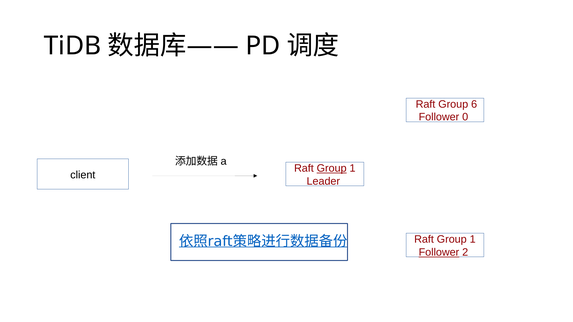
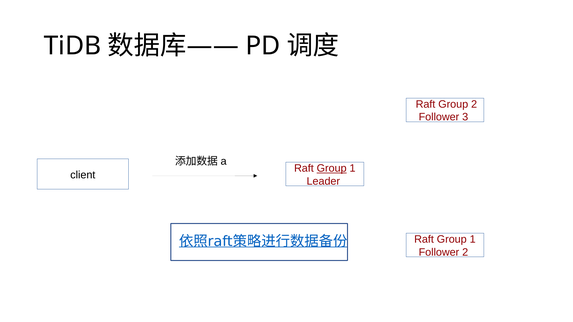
Group 6: 6 -> 2 (474, 104)
0: 0 -> 3 (465, 117)
Follower underline: present -> none (439, 253)
